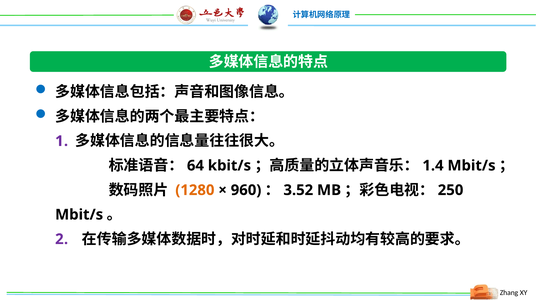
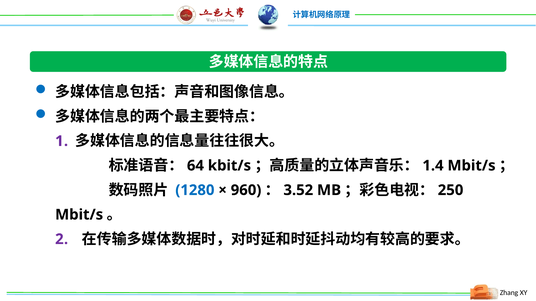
1280 colour: orange -> blue (195, 190)
